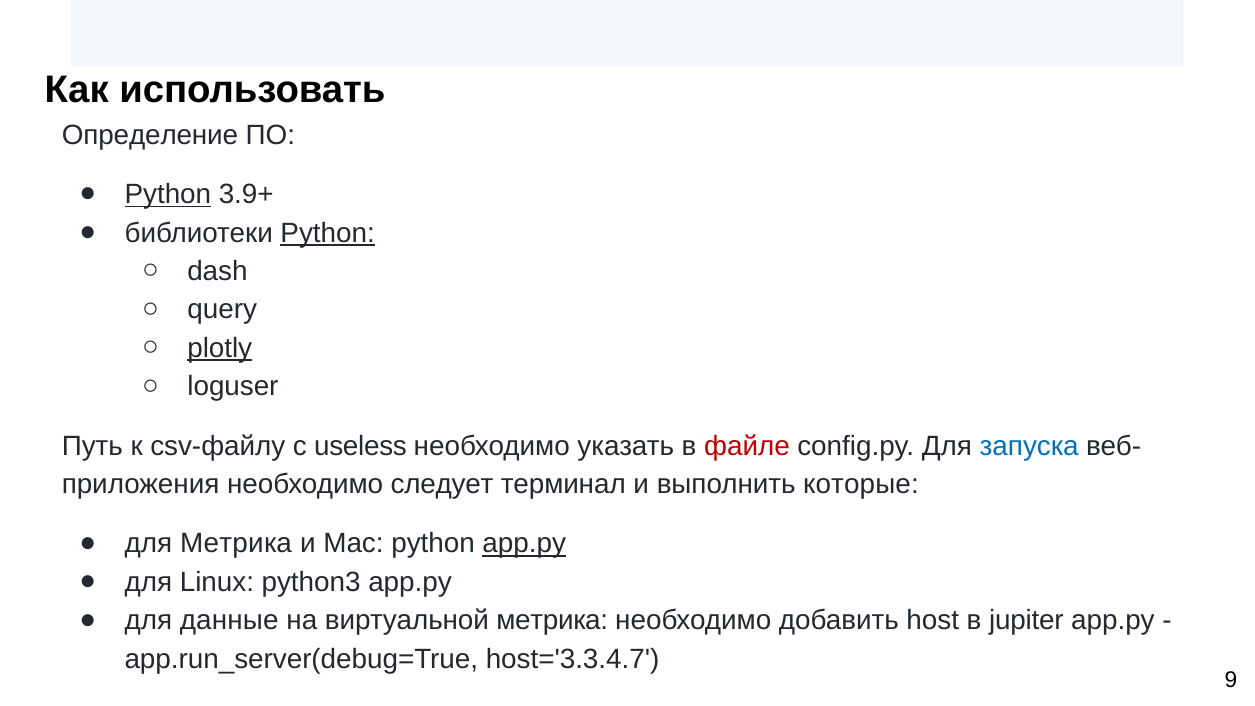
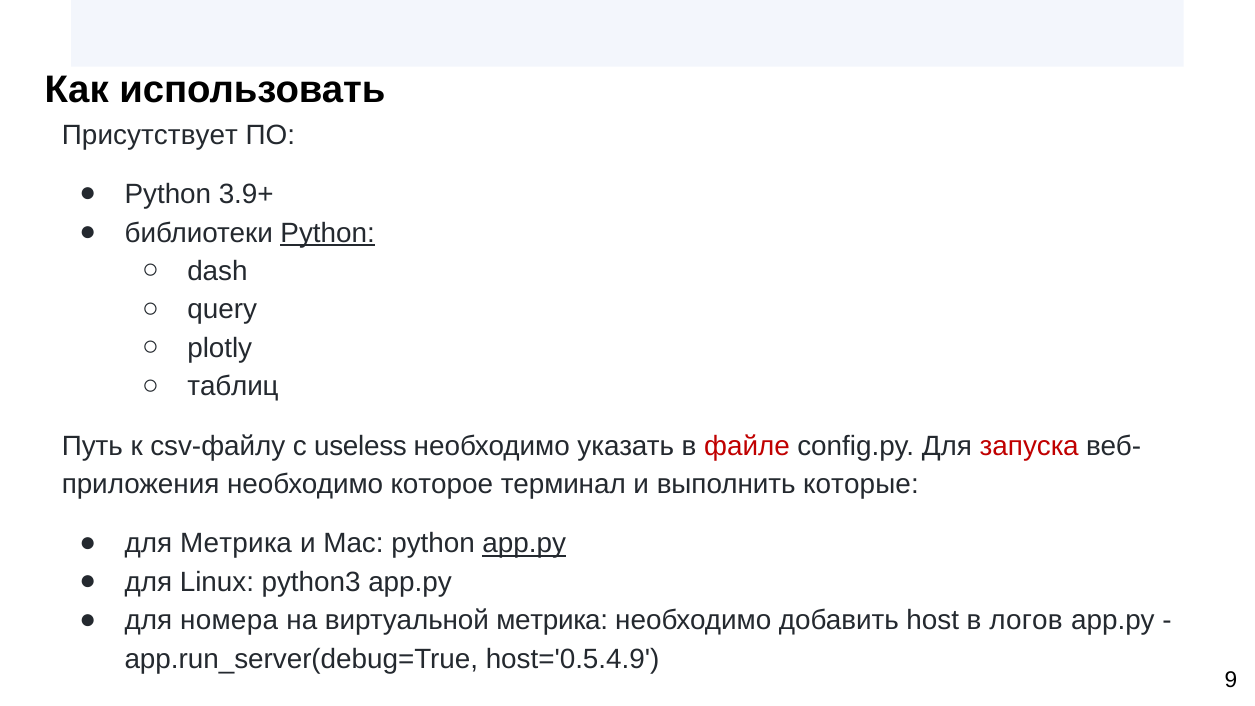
Определение: Определение -> Присутствует (150, 135)
Python underline: present -> none (168, 194)
plotly underline: present -> none (220, 348)
loguser: loguser -> таблиц (233, 387)
запуска colour: blue -> red (1029, 446)
следует: следует -> которое (442, 484)
данные: данные -> номера (229, 621)
jupiter: jupiter -> логов (1026, 621)
host='3.3.4.7: host='3.3.4.7 -> host='0.5.4.9 (573, 659)
